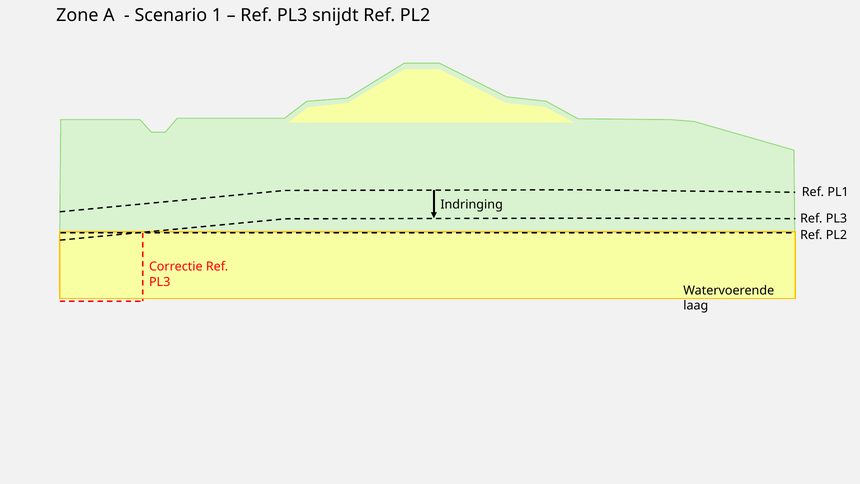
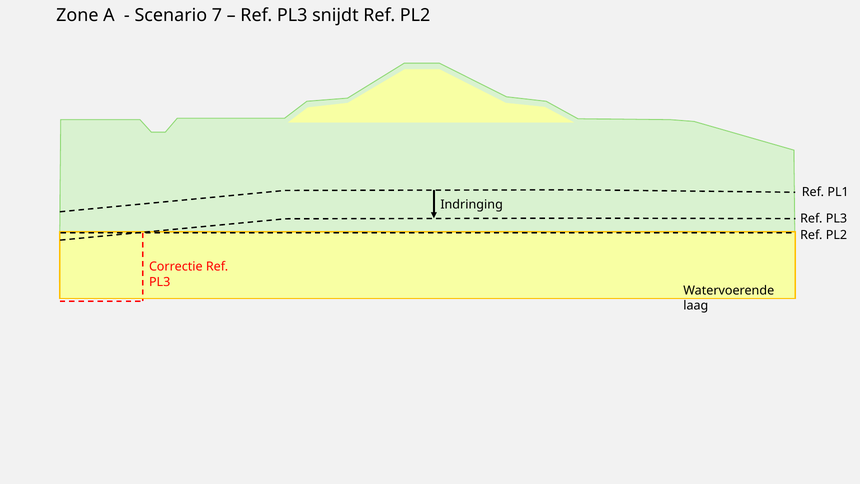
1: 1 -> 7 (217, 15)
